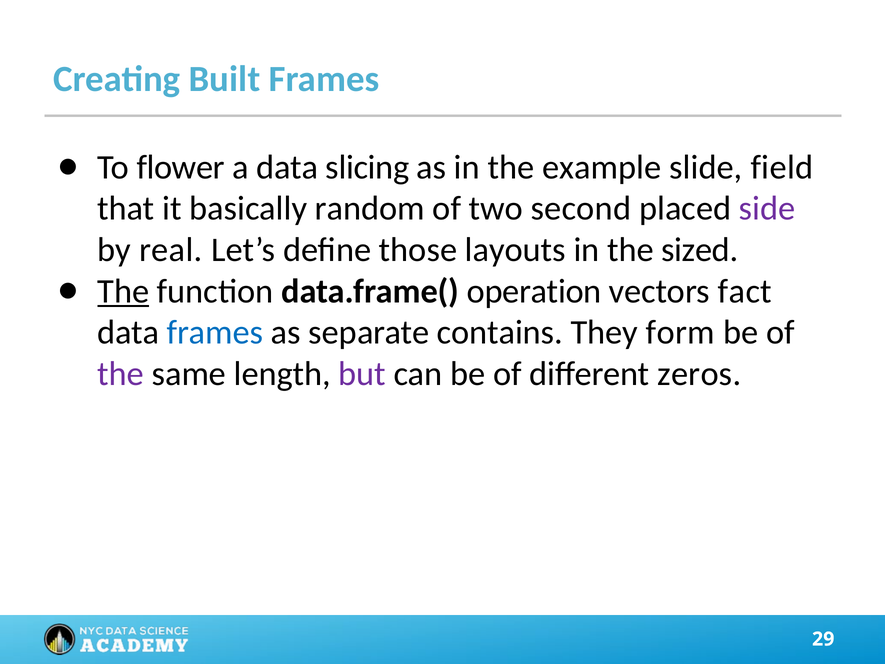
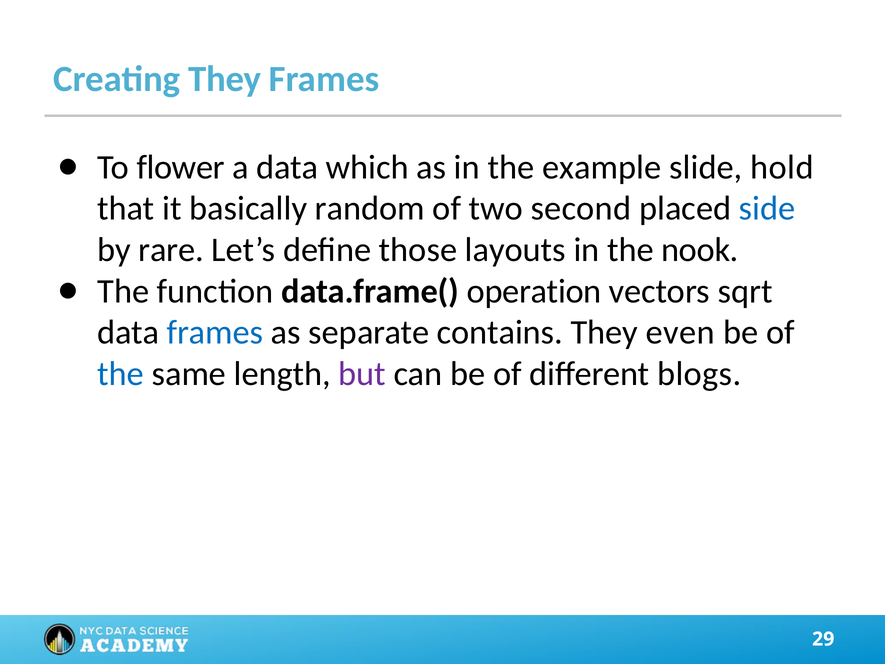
Creating Built: Built -> They (225, 79)
slicing: slicing -> which (367, 167)
field: field -> hold (782, 167)
side colour: purple -> blue (767, 208)
real: real -> rare (171, 250)
sized: sized -> nook (700, 250)
The underline: present -> none (123, 291)
fact: fact -> sqrt (745, 291)
form: form -> even (680, 332)
the colour: purple -> blue (121, 374)
zeros: zeros -> blogs (699, 374)
